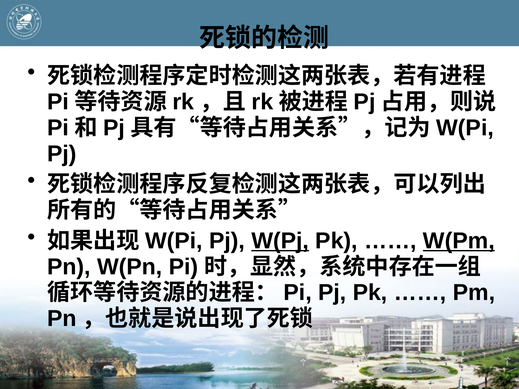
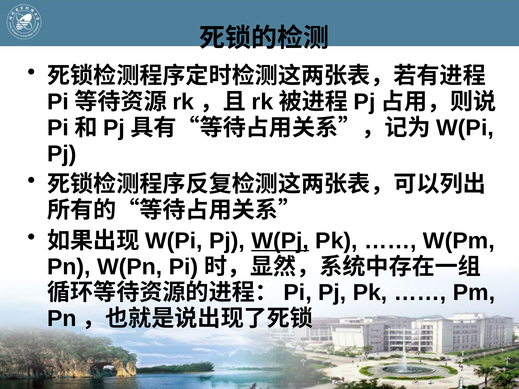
W(Pm underline: present -> none (459, 241)
